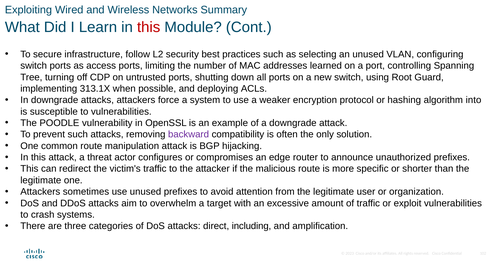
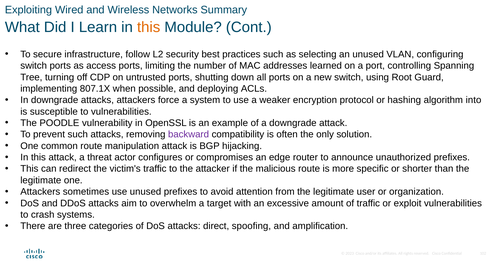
this colour: red -> orange (149, 27)
313.1X: 313.1X -> 807.1X (95, 89)
including: including -> spoofing (251, 226)
